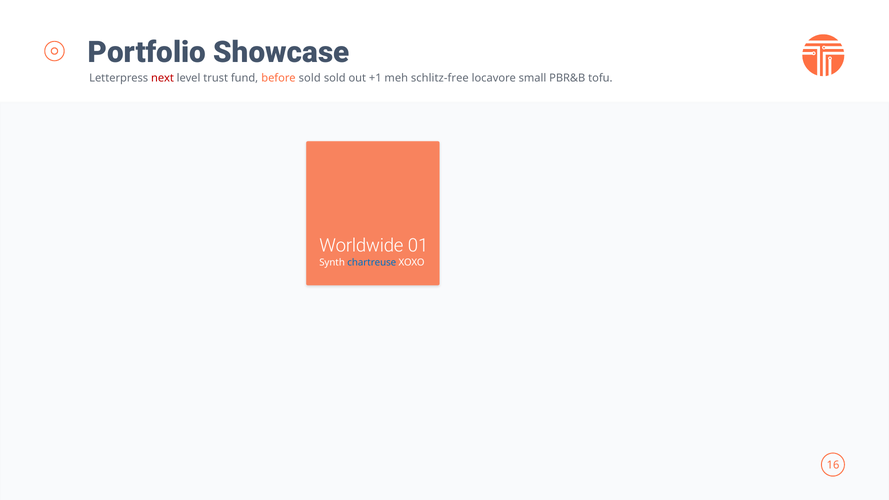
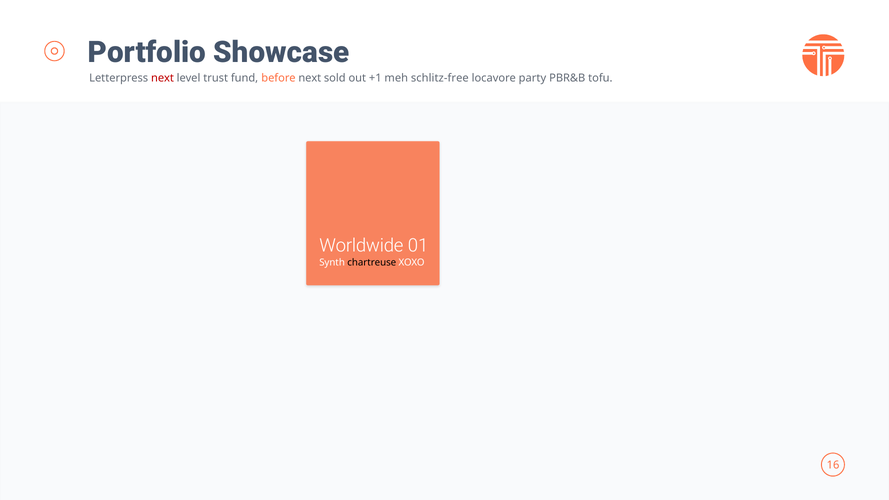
before sold: sold -> next (310, 78)
small: small -> party (532, 78)
chartreuse colour: blue -> black (372, 262)
